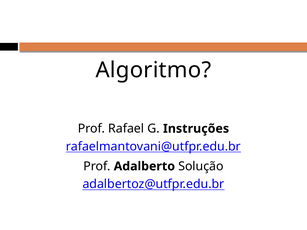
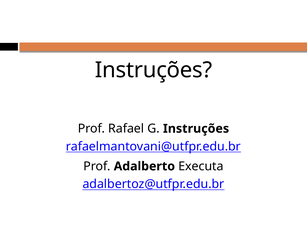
Algoritmo: Algoritmo -> Instruções (154, 70)
Solução: Solução -> Executa (201, 166)
